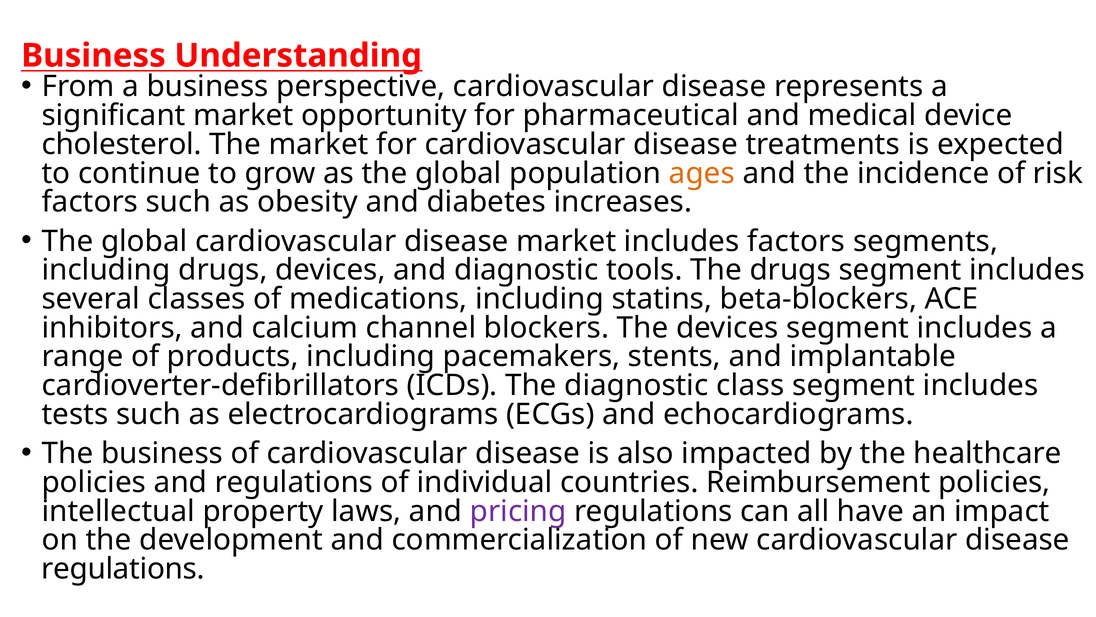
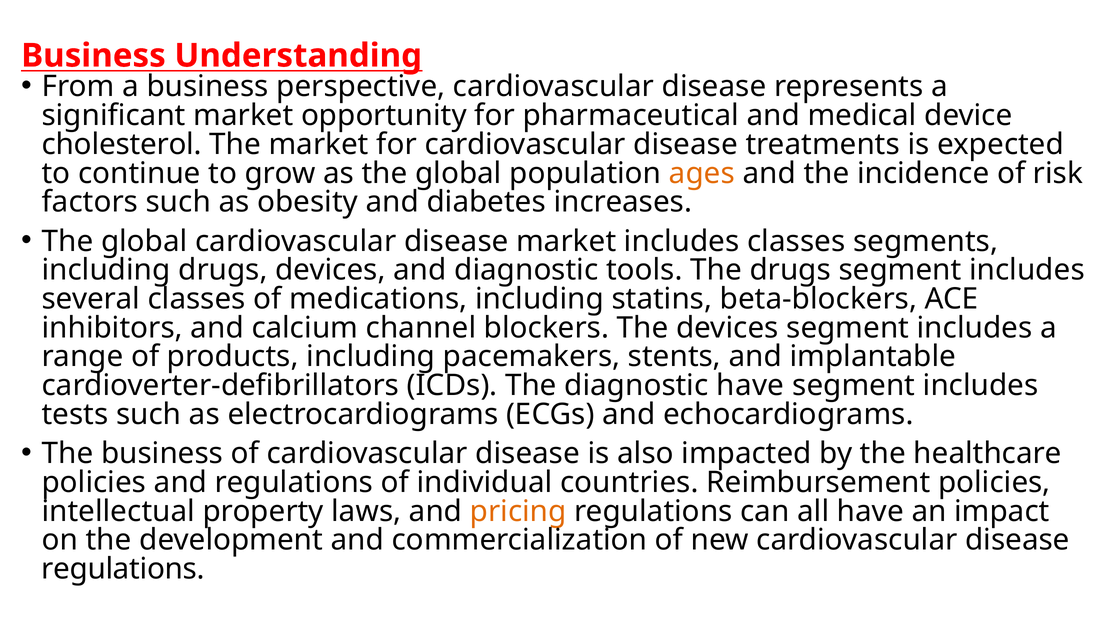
includes factors: factors -> classes (796, 241)
diagnostic class: class -> have (750, 385)
pricing colour: purple -> orange (518, 511)
